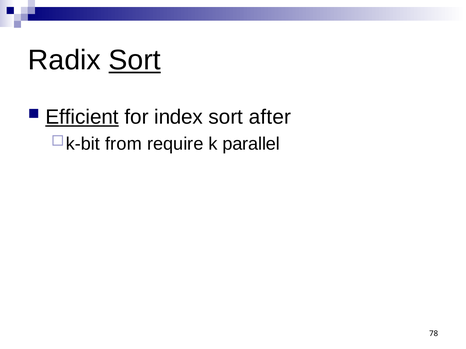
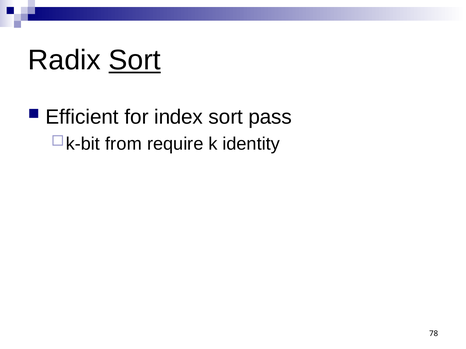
Efficient underline: present -> none (82, 117)
after: after -> pass (270, 117)
parallel: parallel -> identity (251, 144)
